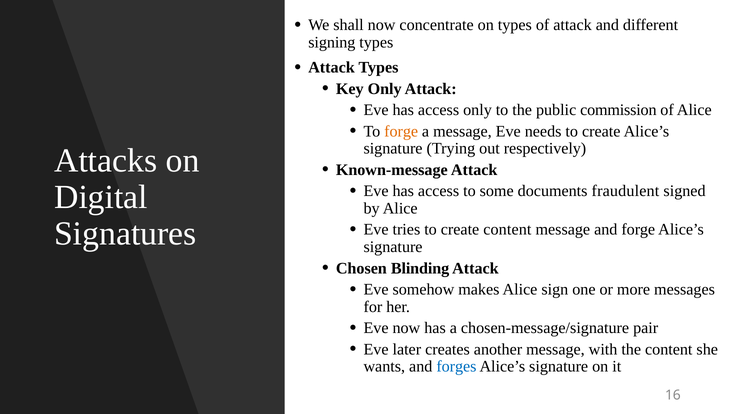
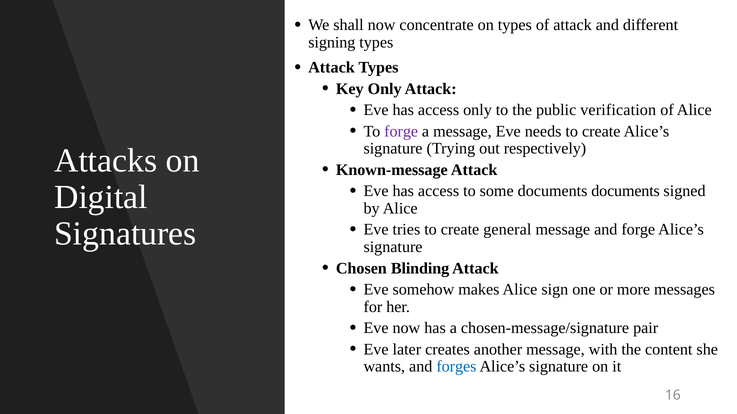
commission: commission -> verification (618, 110)
forge colour: orange -> purple (401, 131)
documents fraudulent: fraudulent -> documents (626, 191)
create content: content -> general (507, 230)
